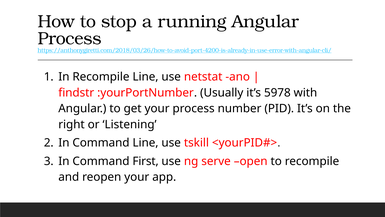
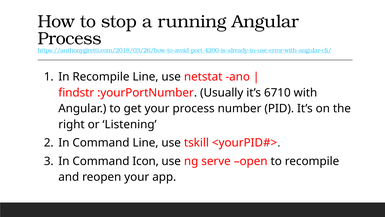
5978: 5978 -> 6710 (277, 93)
First: First -> Icon (146, 161)
